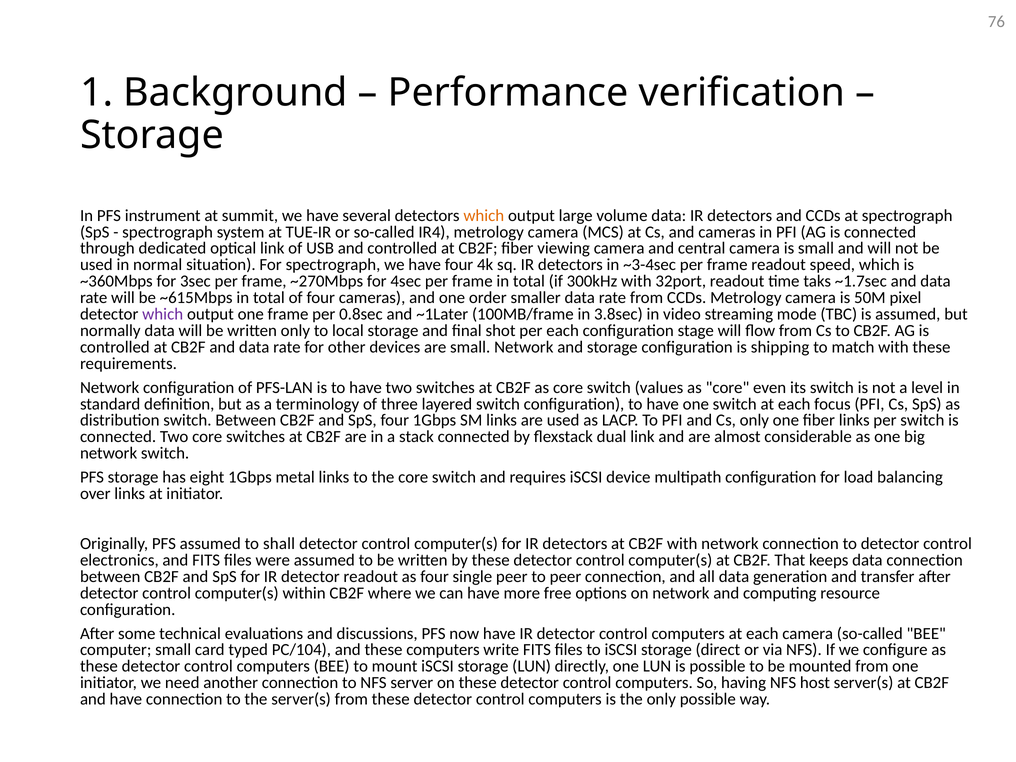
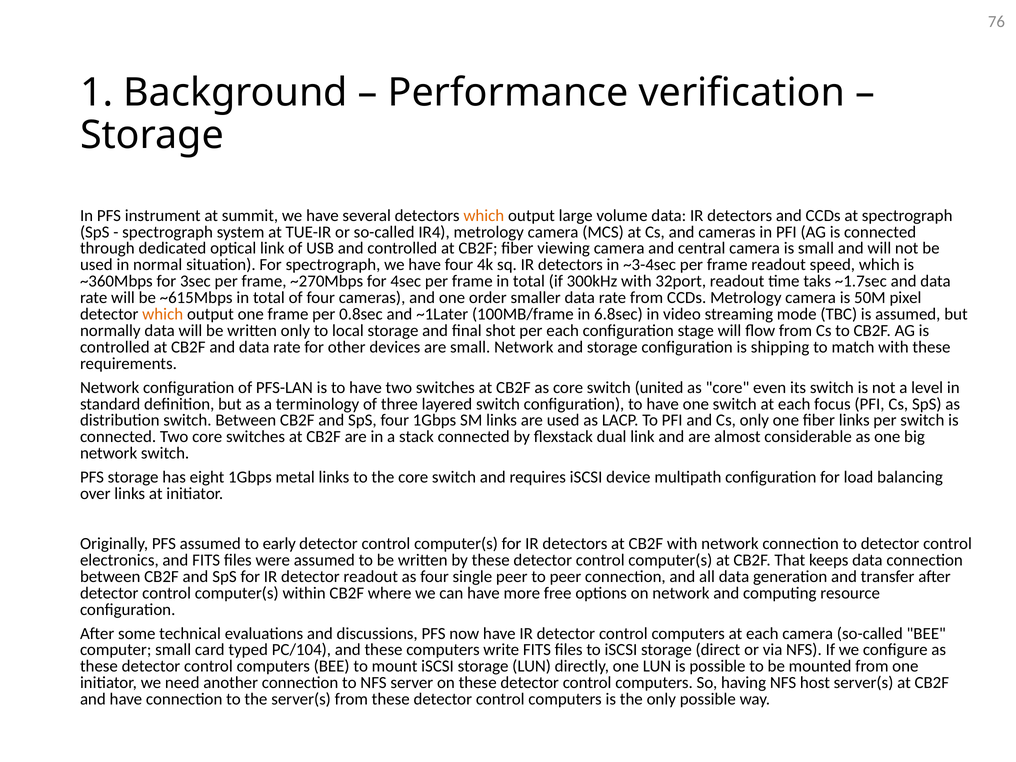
which colour: purple -> orange (163, 314)
3.8sec: 3.8sec -> 6.8sec (618, 314)
values: values -> united (659, 387)
shall: shall -> early (279, 544)
